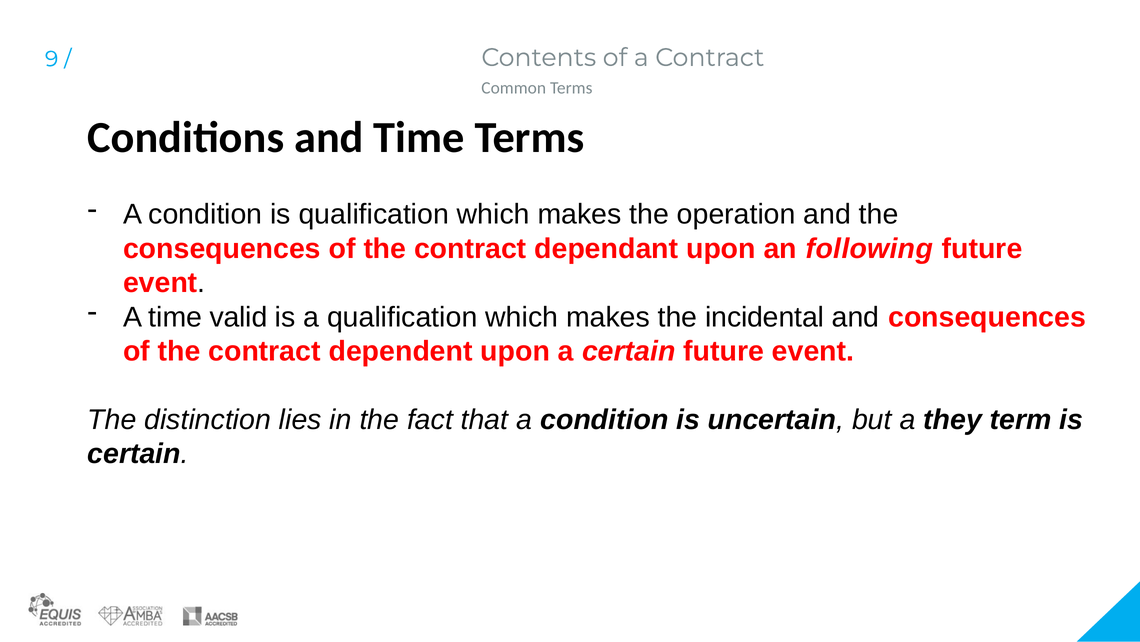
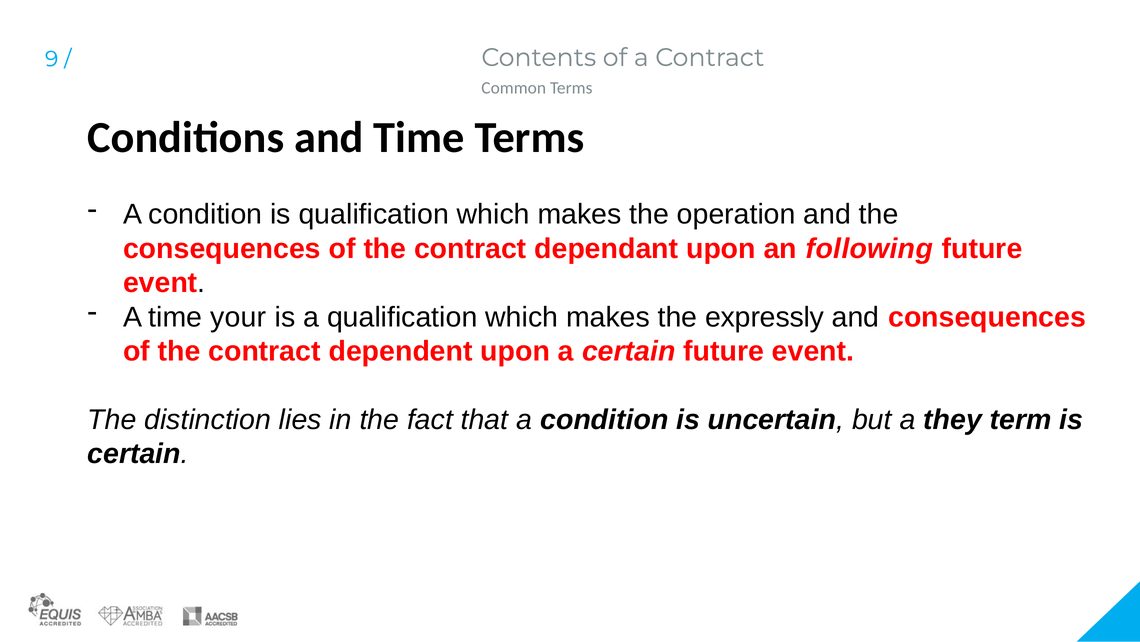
valid: valid -> your (238, 317)
incidental: incidental -> expressly (765, 317)
